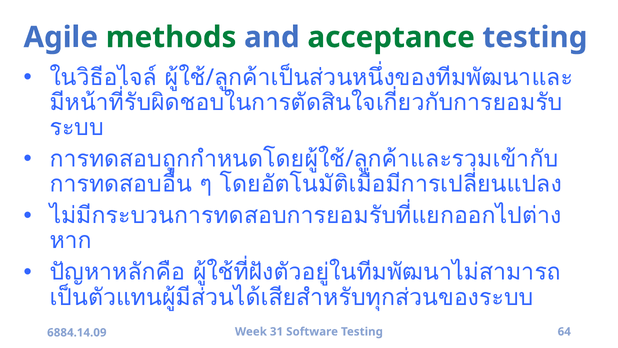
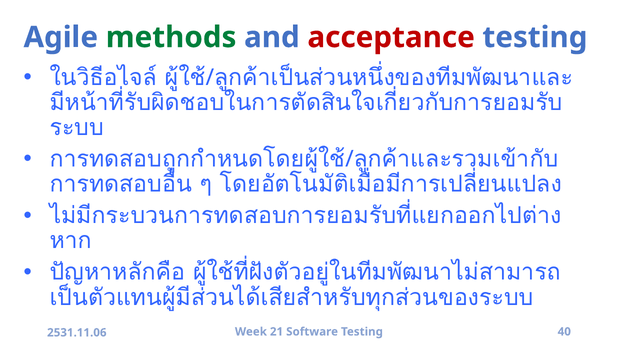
acceptance colour: green -> red (391, 37)
31: 31 -> 21 (277, 331)
64: 64 -> 40 (564, 331)
6884.14.09: 6884.14.09 -> 2531.11.06 (77, 332)
